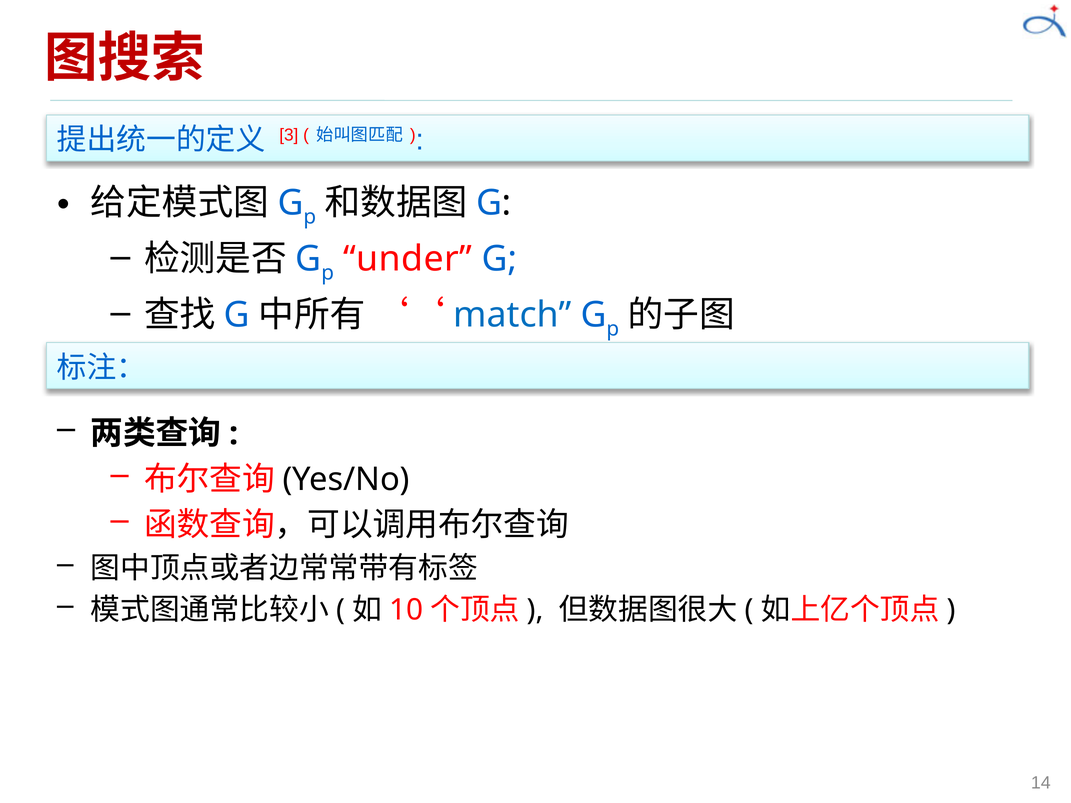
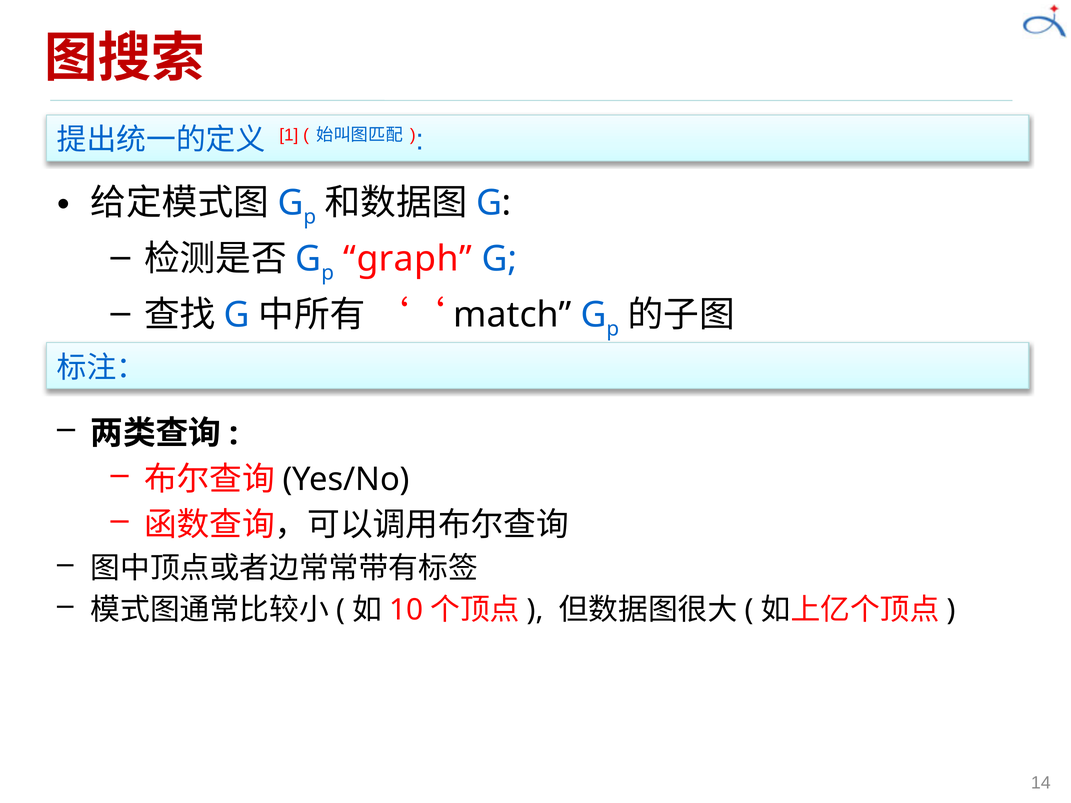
3: 3 -> 1 (289, 135)
under: under -> graph (408, 259)
match colour: blue -> black (512, 315)
